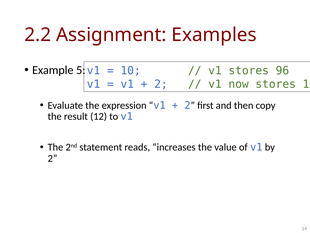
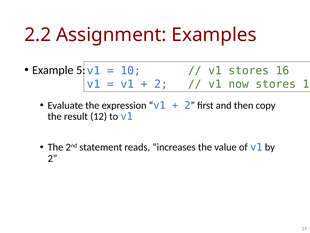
96: 96 -> 16 (282, 71)
